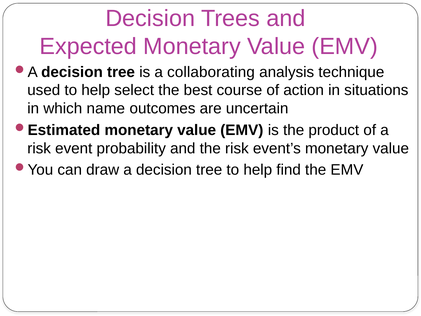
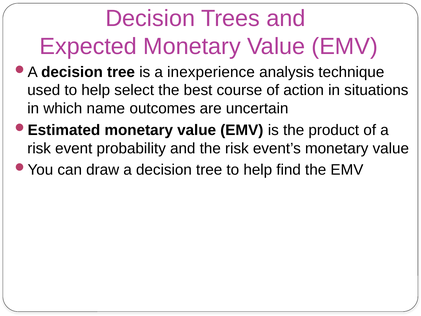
collaborating: collaborating -> inexperience (211, 72)
